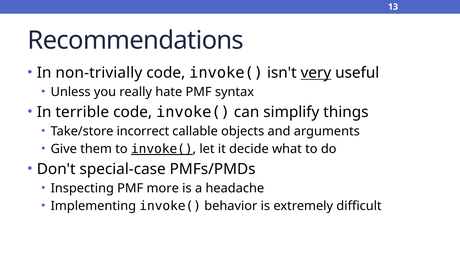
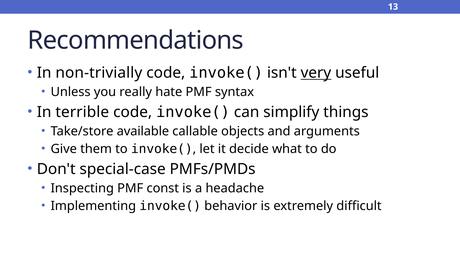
incorrect: incorrect -> available (143, 132)
invoke( underline: present -> none (162, 149)
more: more -> const (163, 189)
